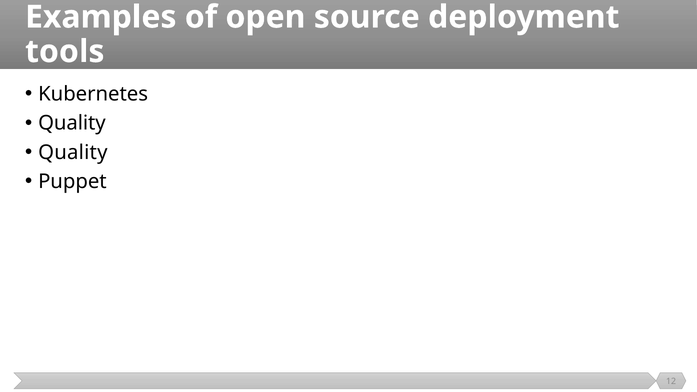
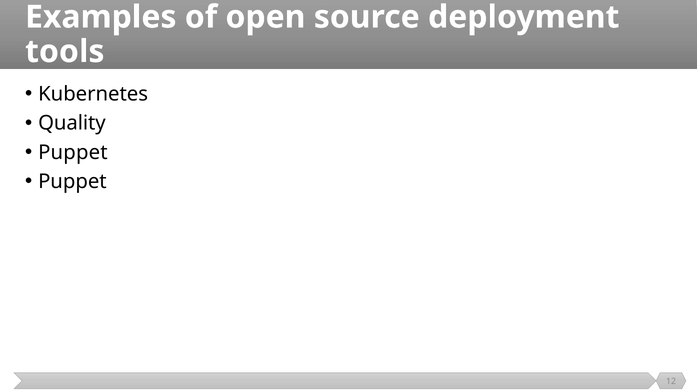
Quality: Quality -> Puppet (73, 152)
